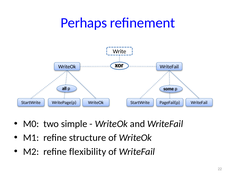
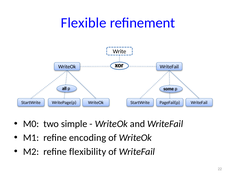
Perhaps: Perhaps -> Flexible (84, 23)
structure: structure -> encoding (88, 138)
